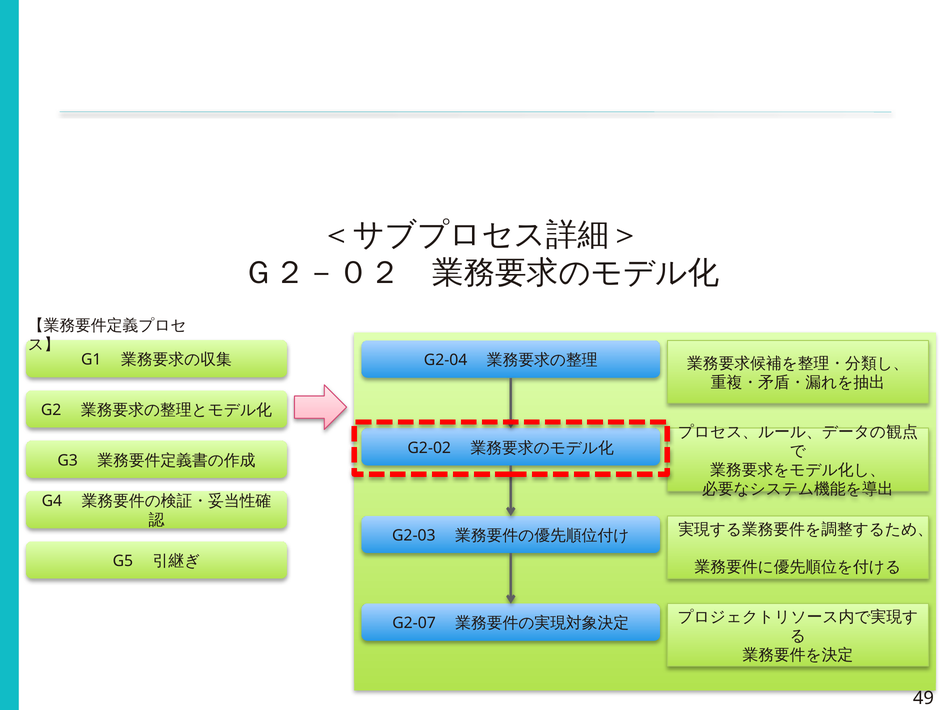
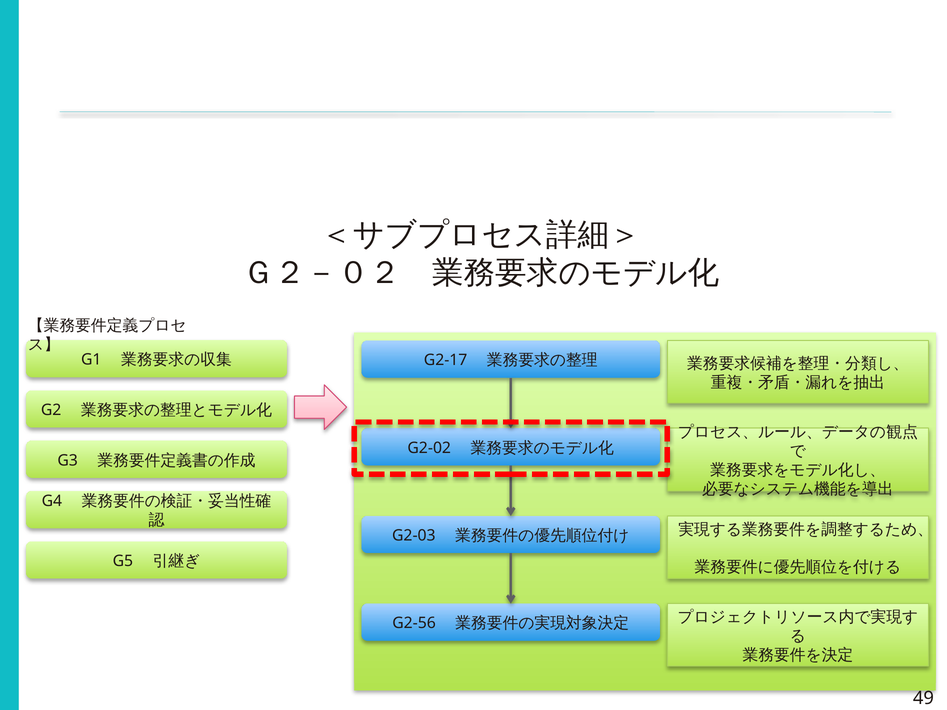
G2-04: G2-04 -> G2-17 (446, 360)
G2-07: G2-07 -> G2-56 (414, 624)
